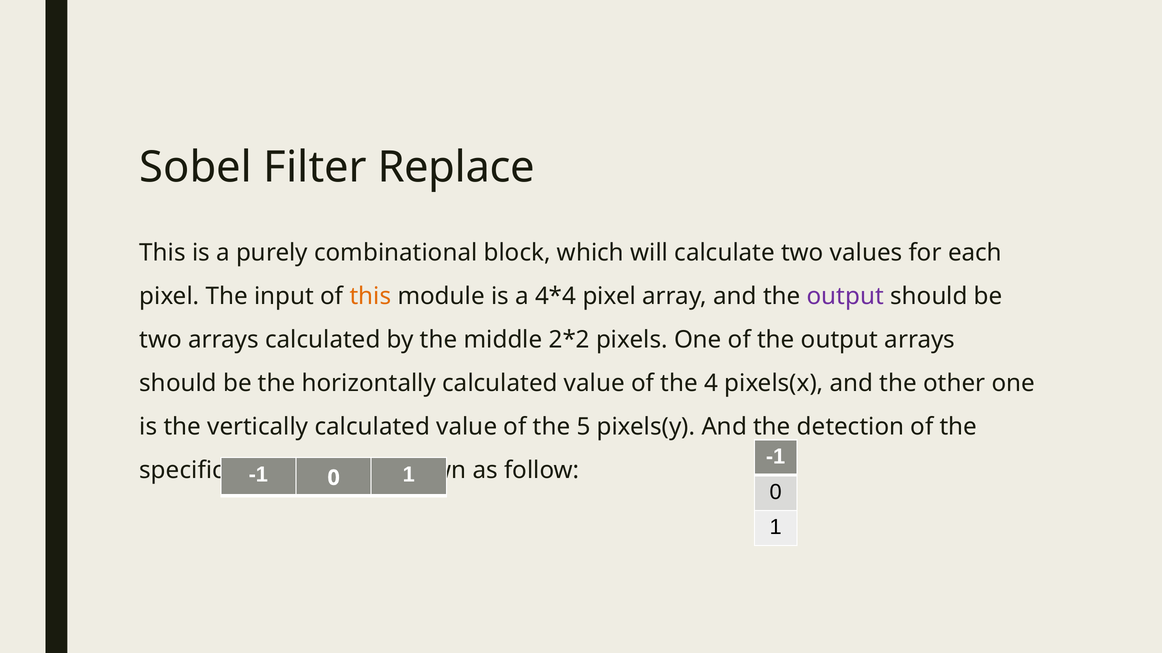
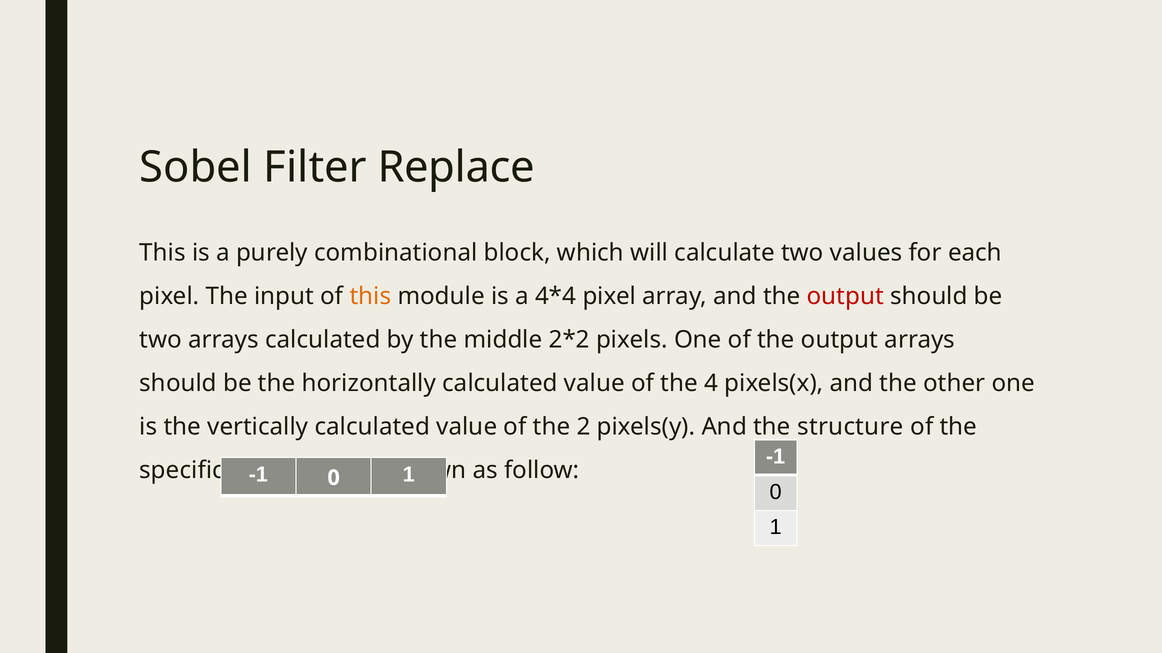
output colour: purple -> red (845, 297)
5: 5 -> 2 (583, 427)
detection: detection -> structure (850, 427)
